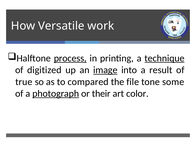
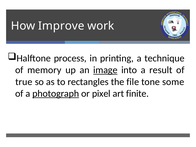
Versatile: Versatile -> Improve (61, 26)
process underline: present -> none (70, 58)
technique underline: present -> none (165, 58)
digitized: digitized -> memory (44, 70)
compared: compared -> rectangles (88, 82)
their: their -> pixel (101, 94)
color: color -> finite (137, 94)
